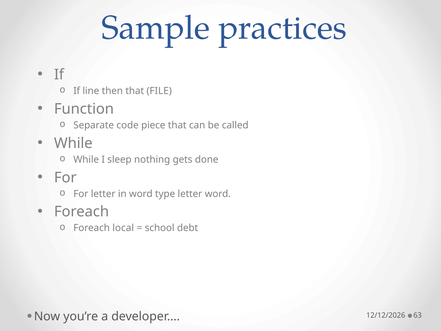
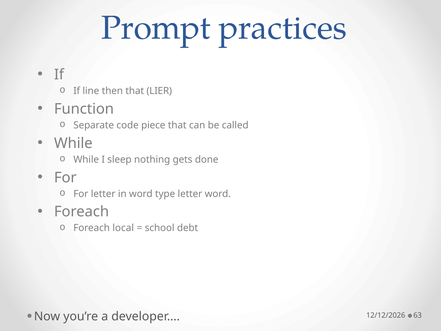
Sample: Sample -> Prompt (156, 28)
FILE: FILE -> LIER (159, 91)
